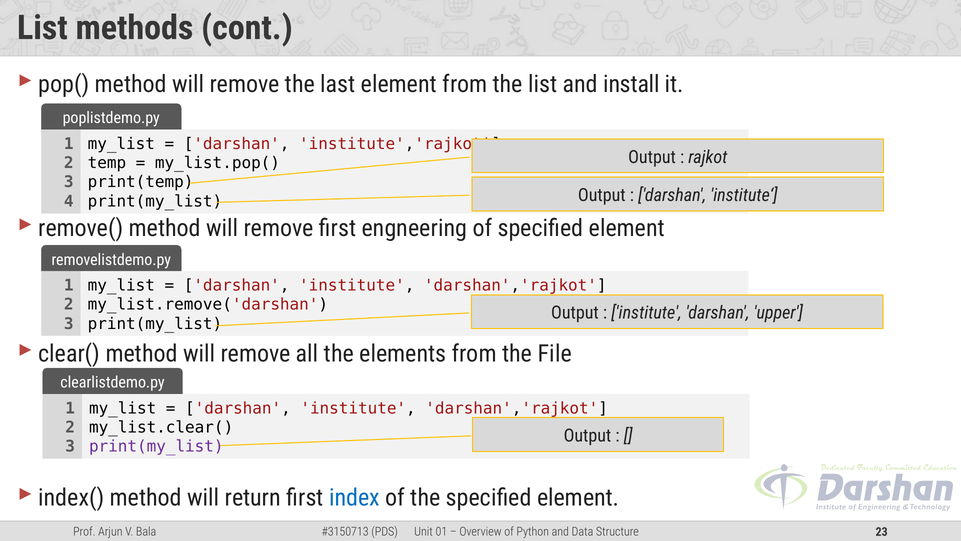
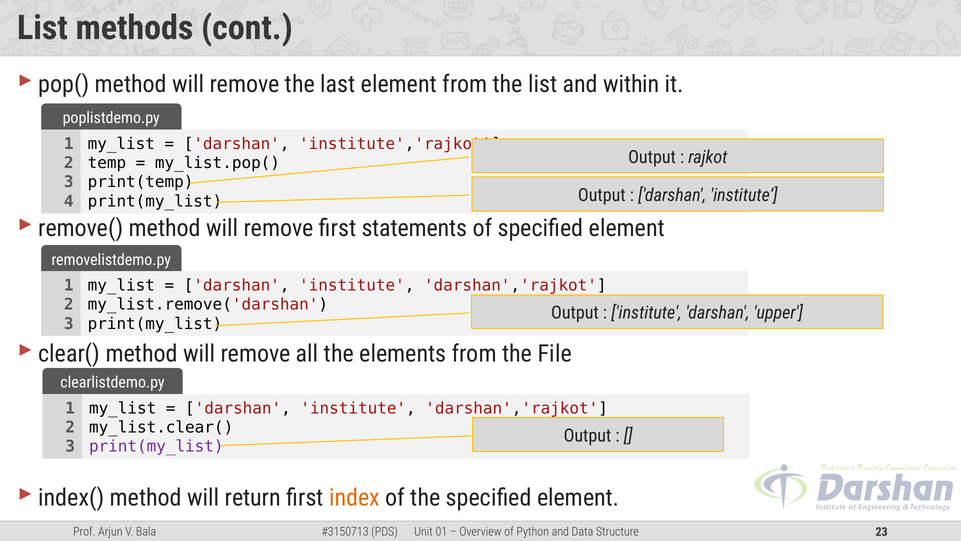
install: install -> within (631, 84)
engneering: engneering -> statements (414, 228)
index colour: blue -> orange (354, 498)
